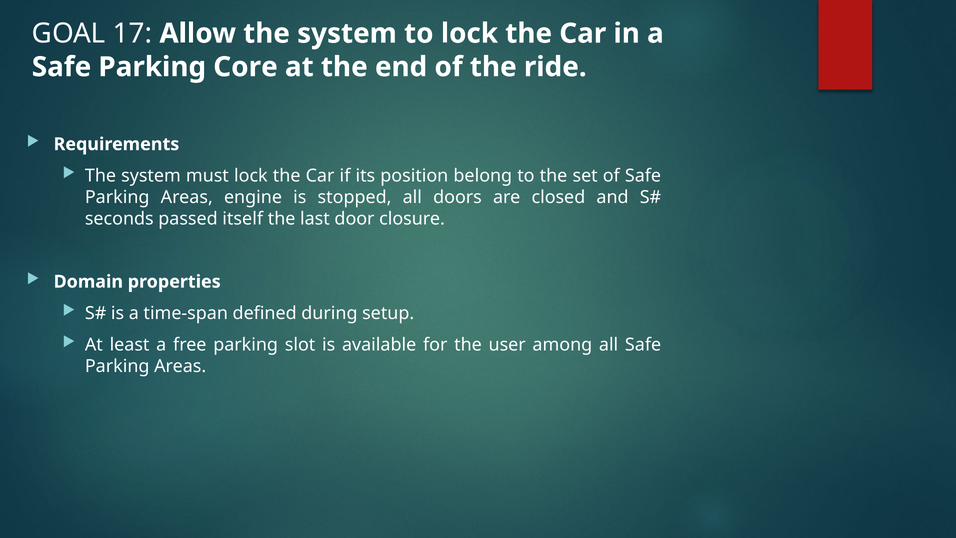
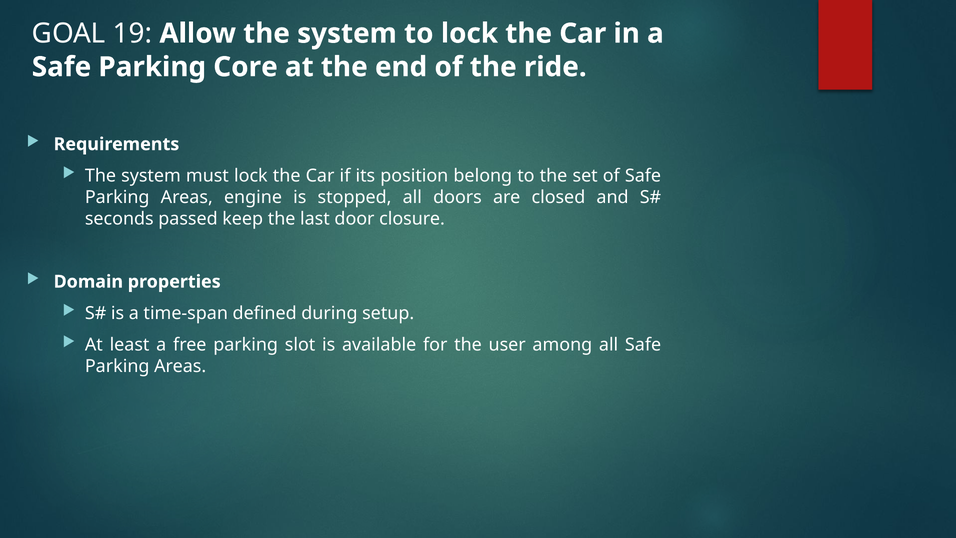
17: 17 -> 19 (132, 33)
itself: itself -> keep (243, 219)
